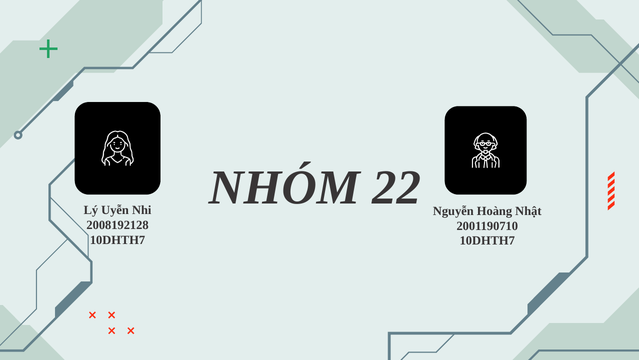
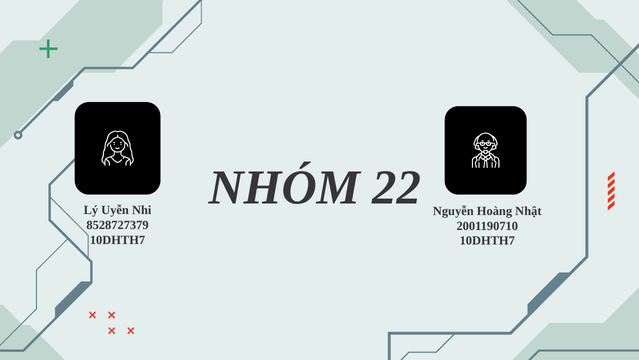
2008192128: 2008192128 -> 8528727379 (118, 225)
